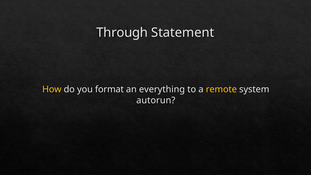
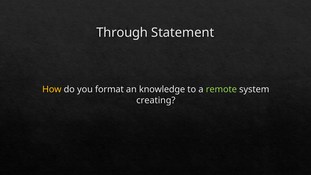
everything: everything -> knowledge (162, 89)
remote colour: yellow -> light green (221, 89)
autorun: autorun -> creating (156, 100)
